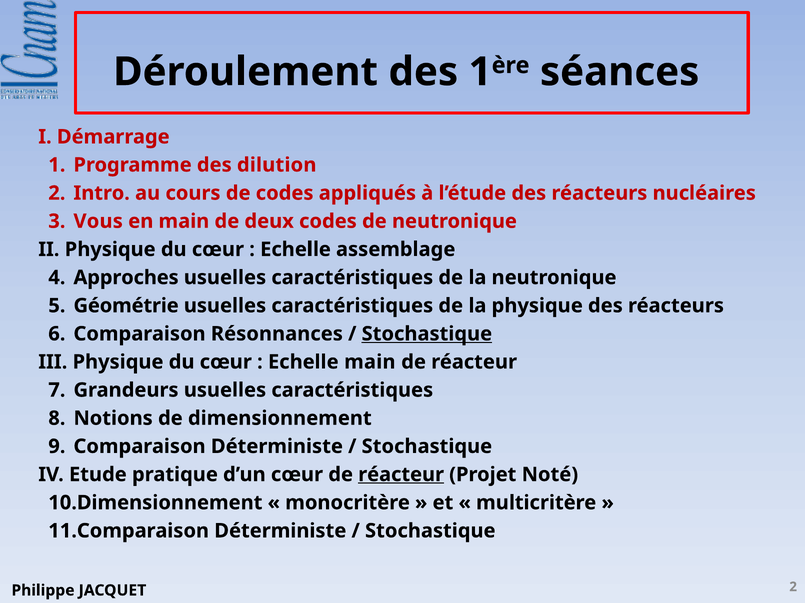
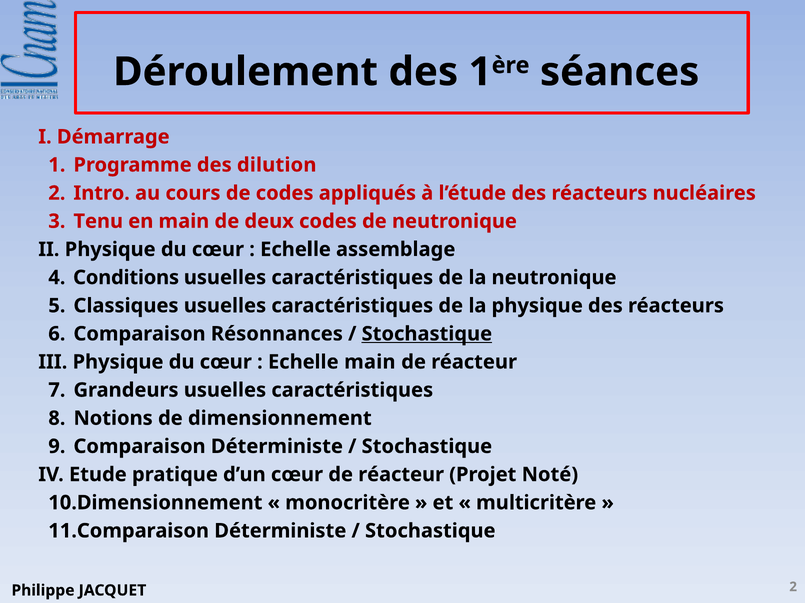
Vous: Vous -> Tenu (98, 222)
Approches: Approches -> Conditions (126, 278)
Géométrie: Géométrie -> Classiques (126, 306)
réacteur underline: present -> none (401, 475)
